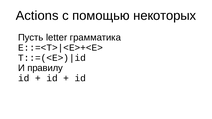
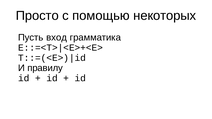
Actions: Actions -> Просто (37, 16)
letter: letter -> вход (57, 38)
